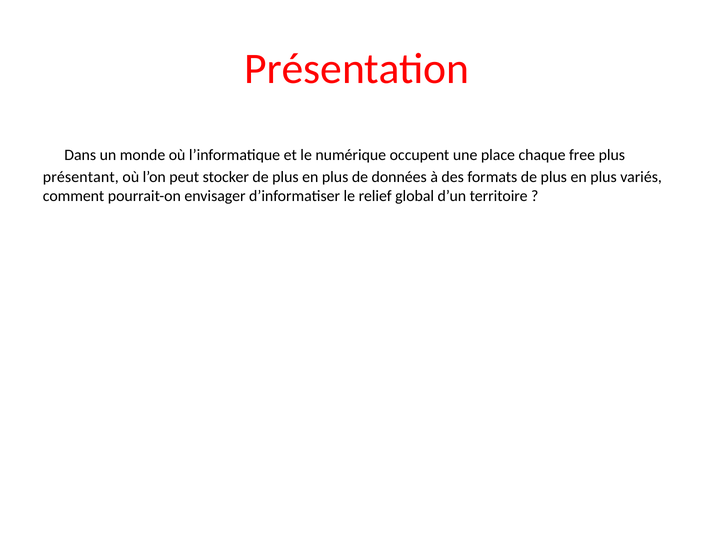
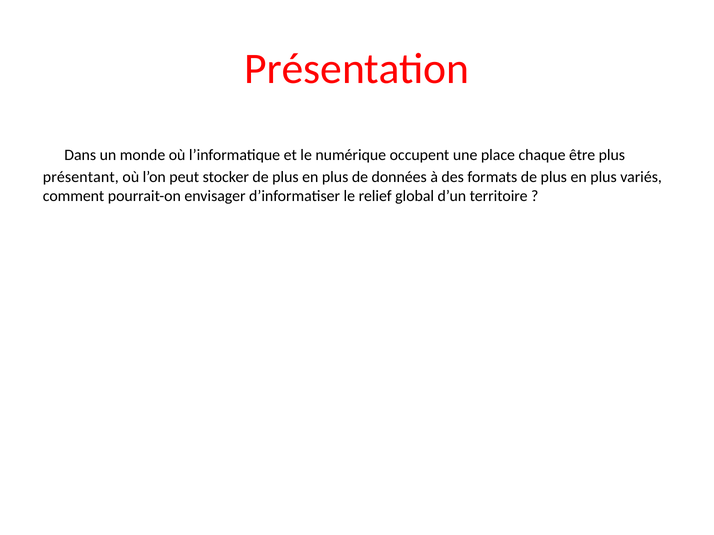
free: free -> être (582, 155)
